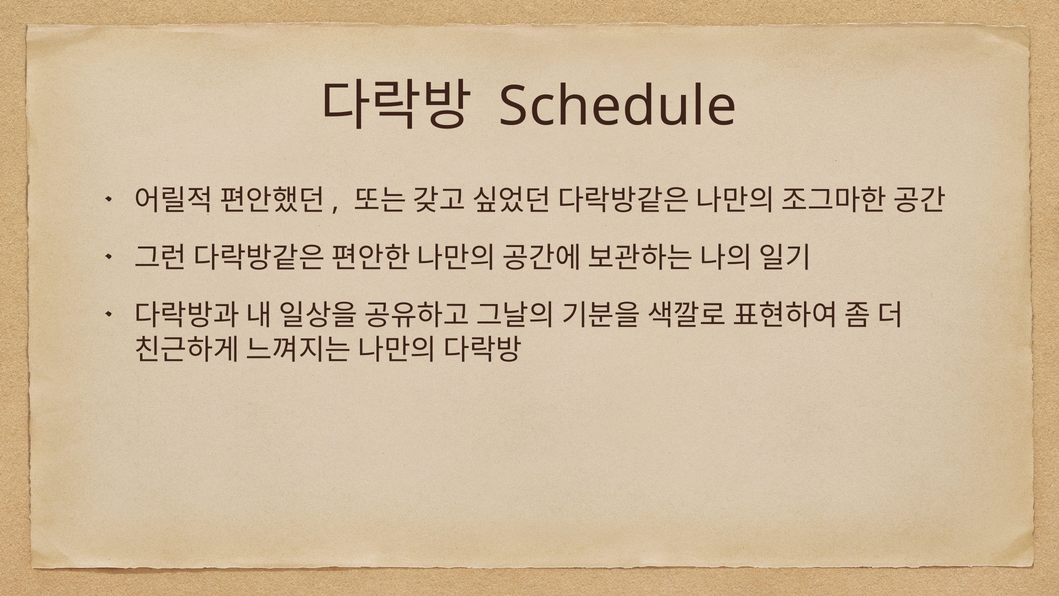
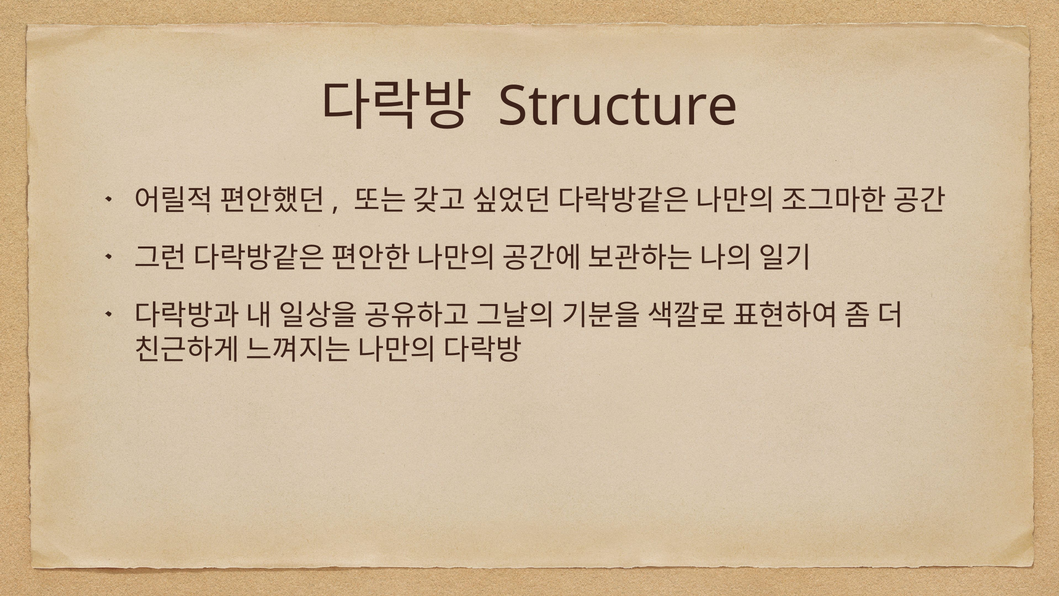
Schedule: Schedule -> Structure (618, 107)
